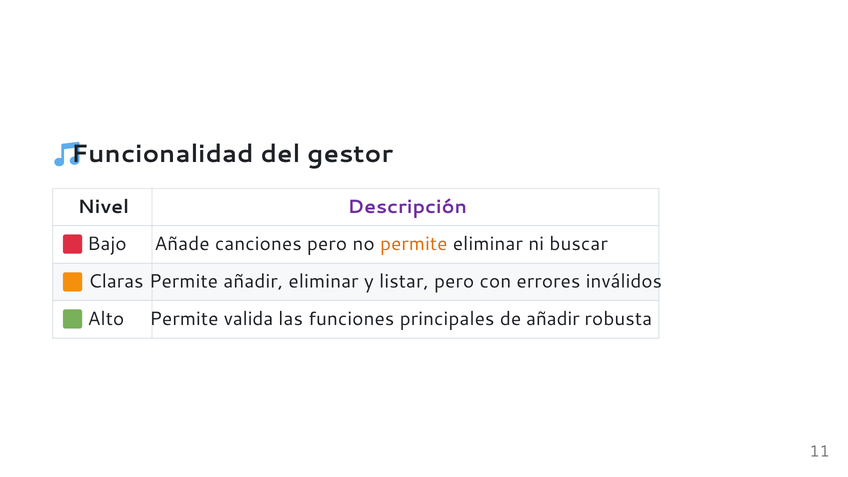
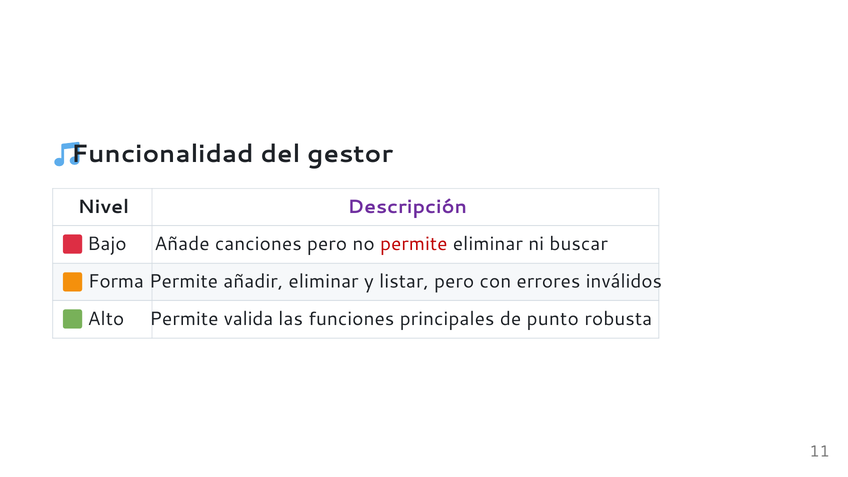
permite colour: orange -> red (414, 244)
Claras: Claras -> Forma (116, 282)
de añadir: añadir -> punto (553, 319)
